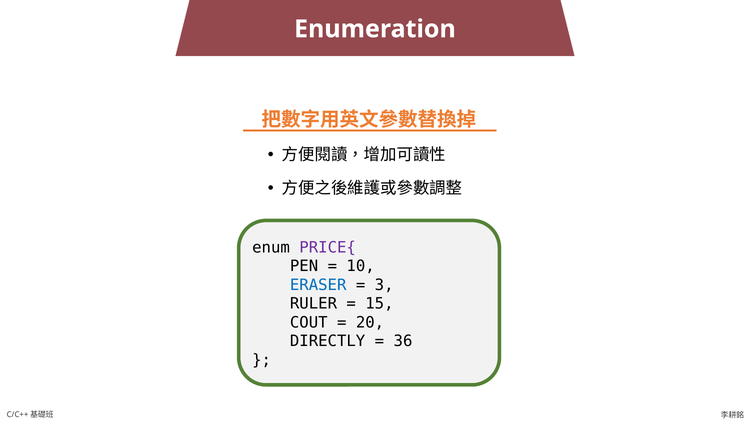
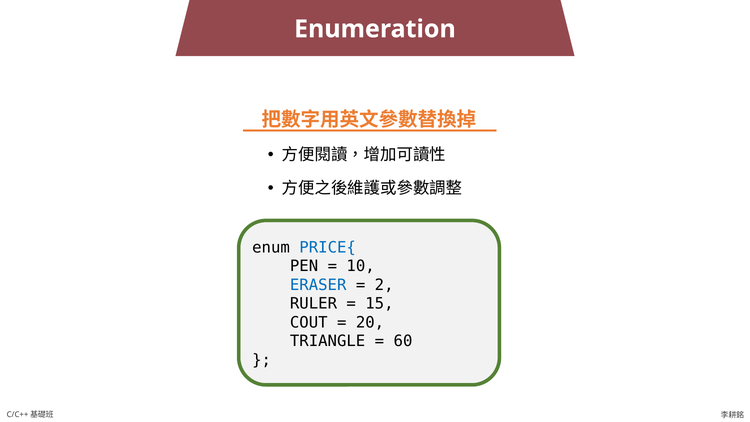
PRICE{ colour: purple -> blue (328, 247)
3: 3 -> 2 (384, 285)
DIRECTLY: DIRECTLY -> TRIANGLE (328, 341)
36: 36 -> 60 (403, 341)
